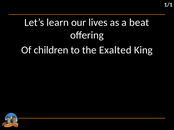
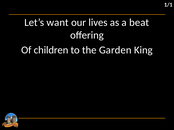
learn: learn -> want (58, 23)
Exalted: Exalted -> Garden (115, 50)
